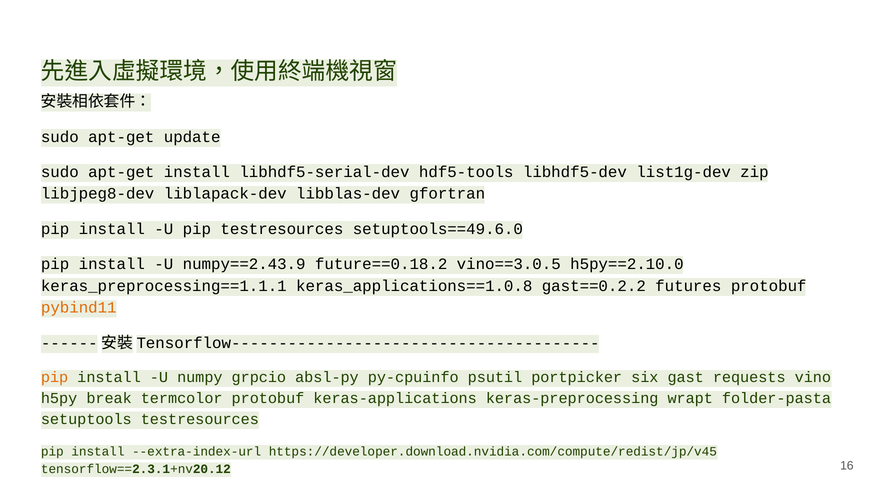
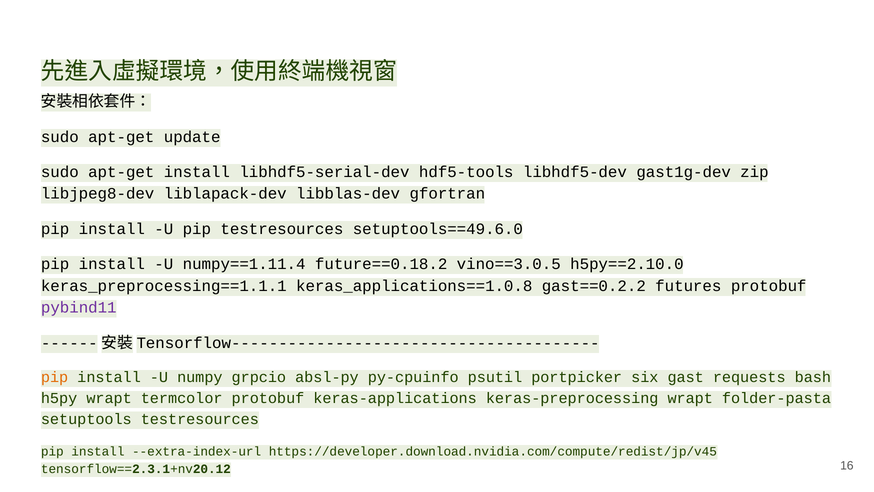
list1g-dev: list1g-dev -> gast1g-dev (684, 172)
numpy==2.43.9: numpy==2.43.9 -> numpy==1.11.4 (244, 264)
pybind11 colour: orange -> purple (79, 307)
vino: vino -> bash (813, 377)
h5py break: break -> wrapt (109, 398)
